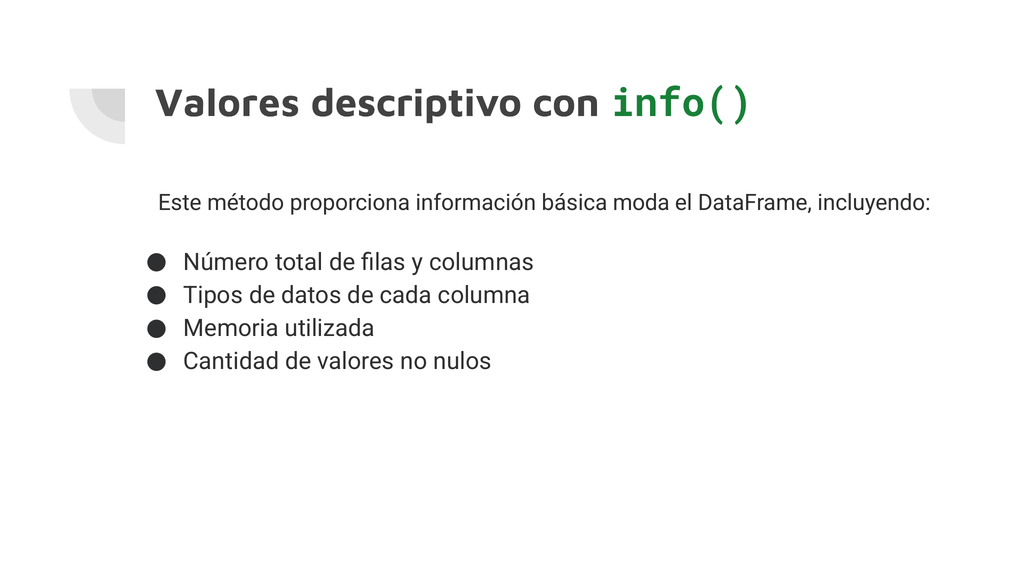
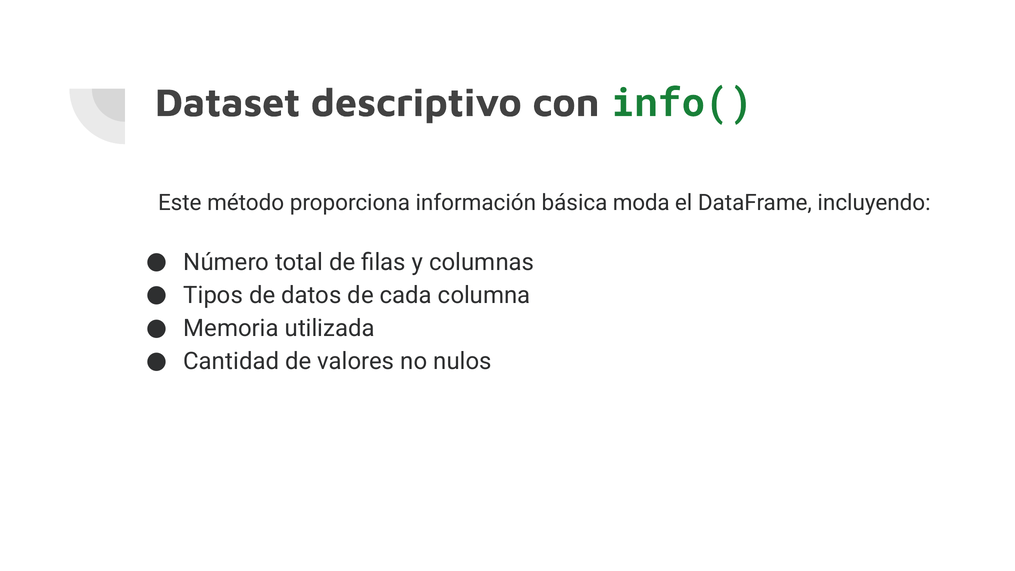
Valores: Valores -> Dataset (228, 103)
